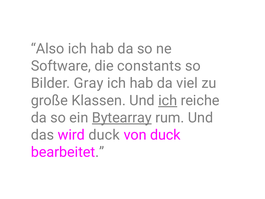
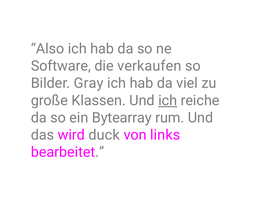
constants: constants -> verkaufen (149, 66)
Bytearray underline: present -> none (122, 118)
von duck: duck -> links (165, 135)
